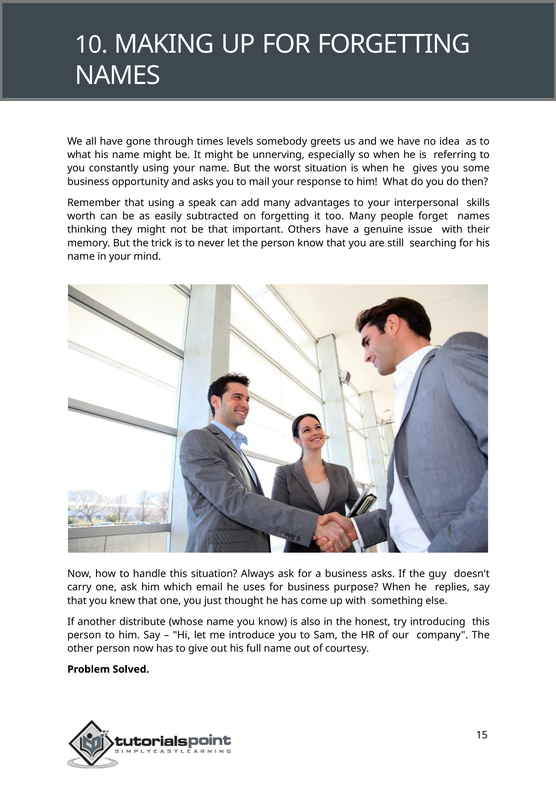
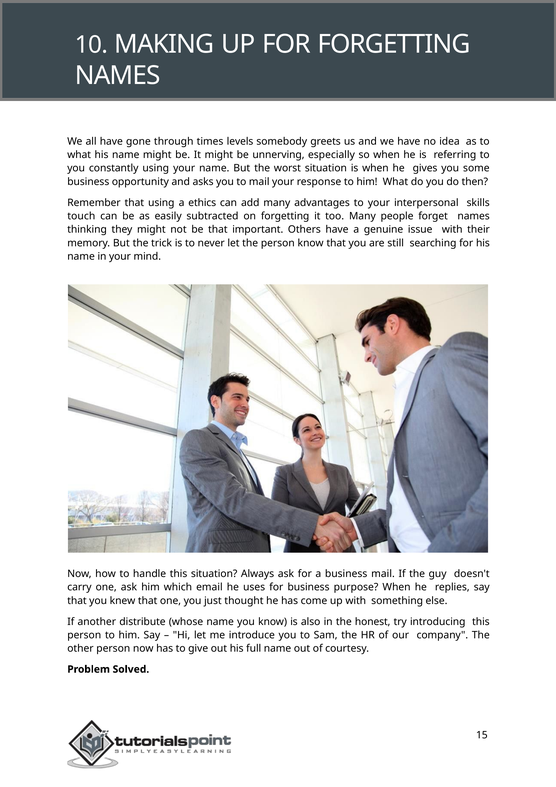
speak: speak -> ethics (202, 203)
worth: worth -> touch (81, 216)
business asks: asks -> mail (383, 574)
